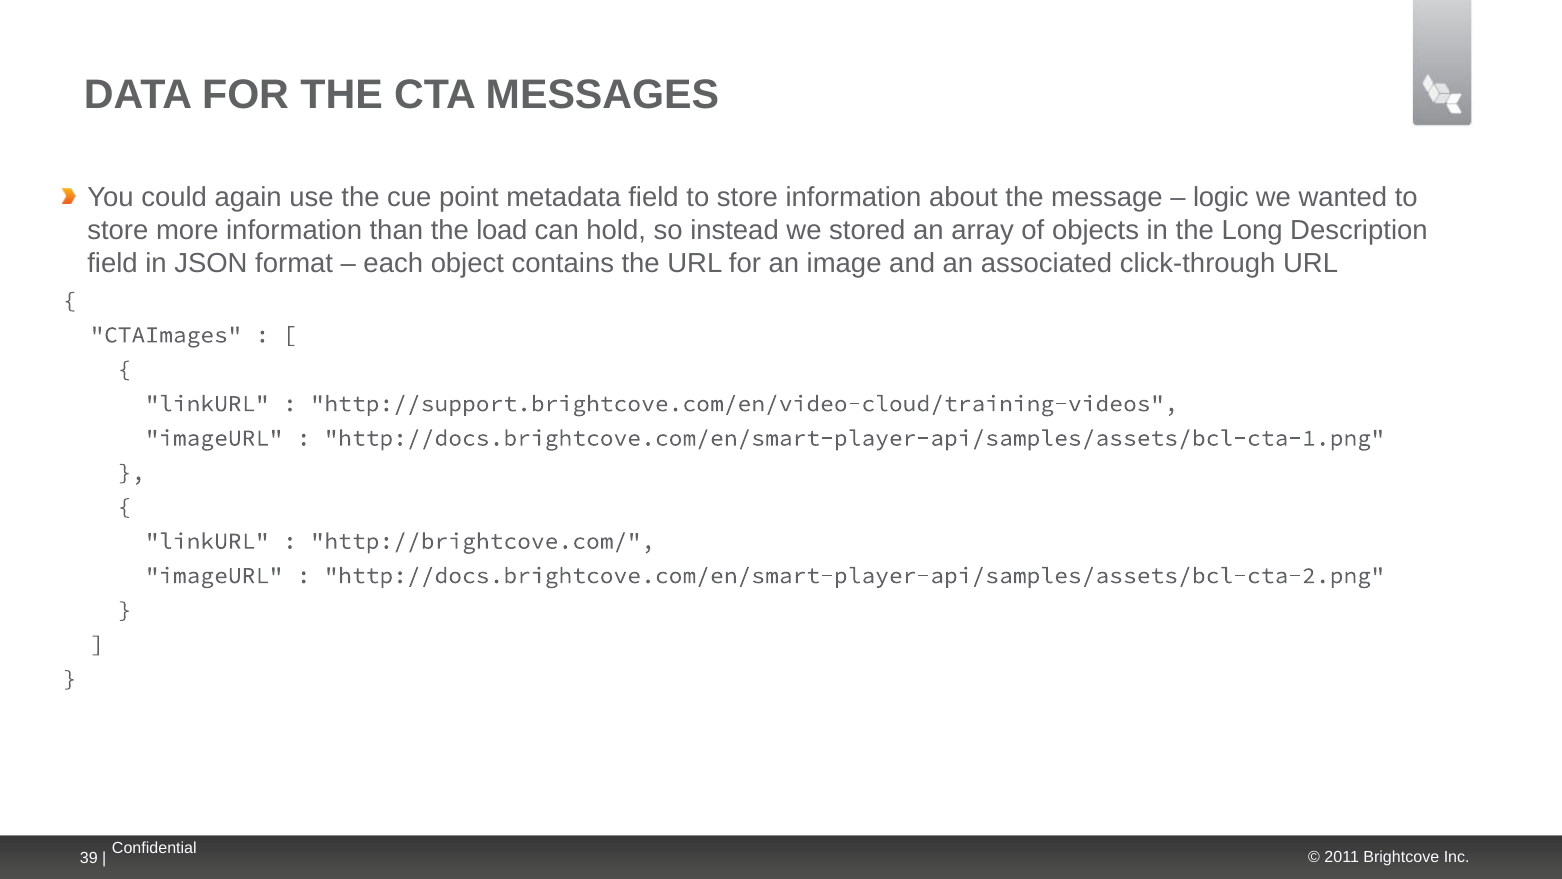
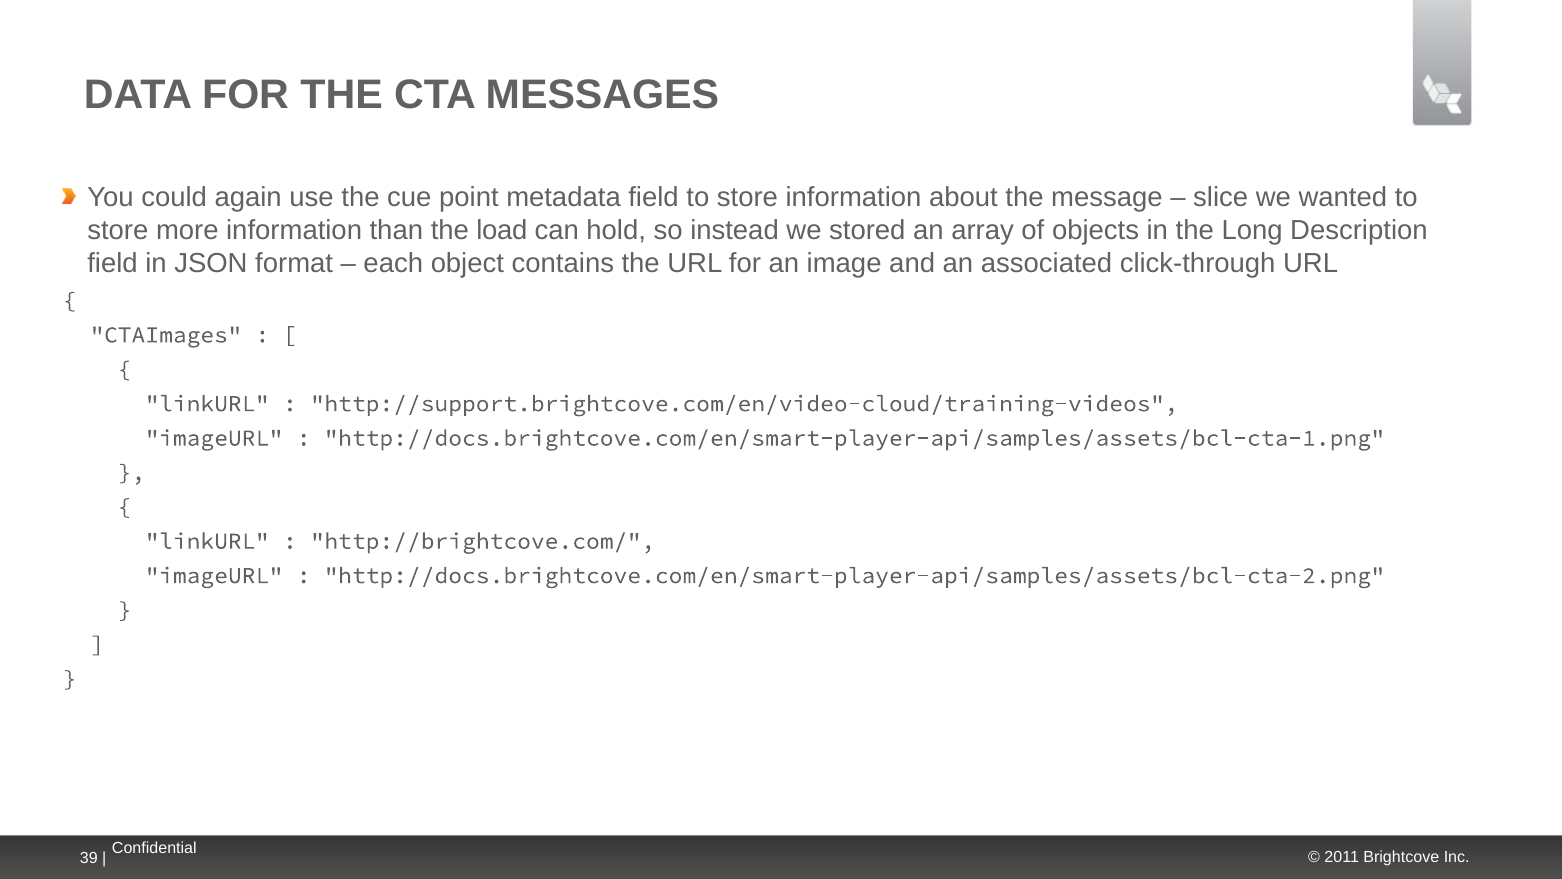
logic: logic -> slice (1221, 198)
